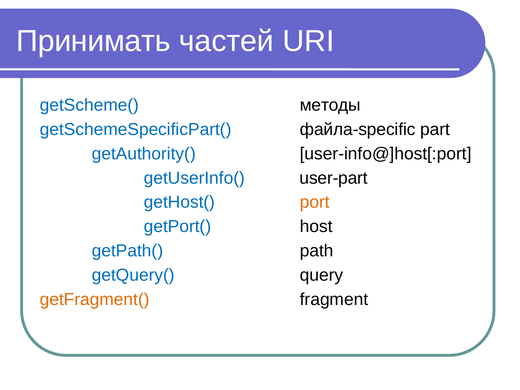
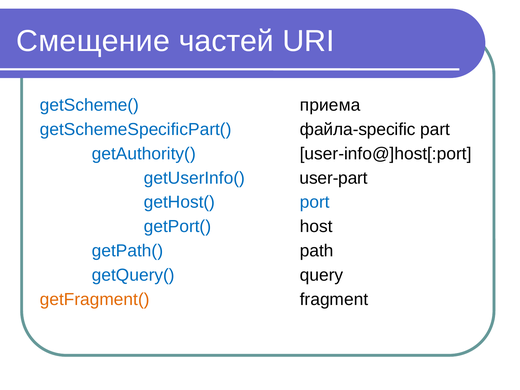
Принимать: Принимать -> Смещение (93, 41)
методы: методы -> приема (330, 105)
port colour: orange -> blue (315, 202)
